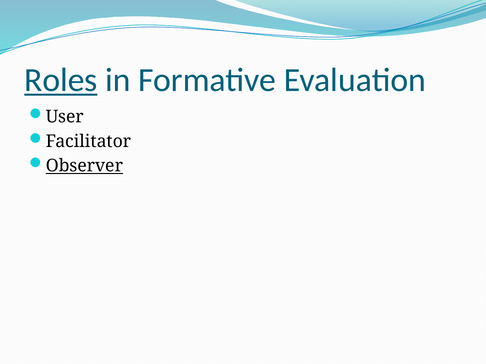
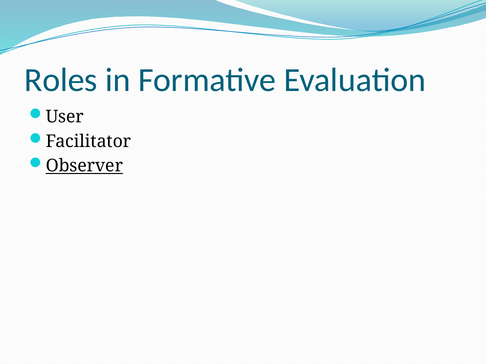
Roles underline: present -> none (61, 80)
